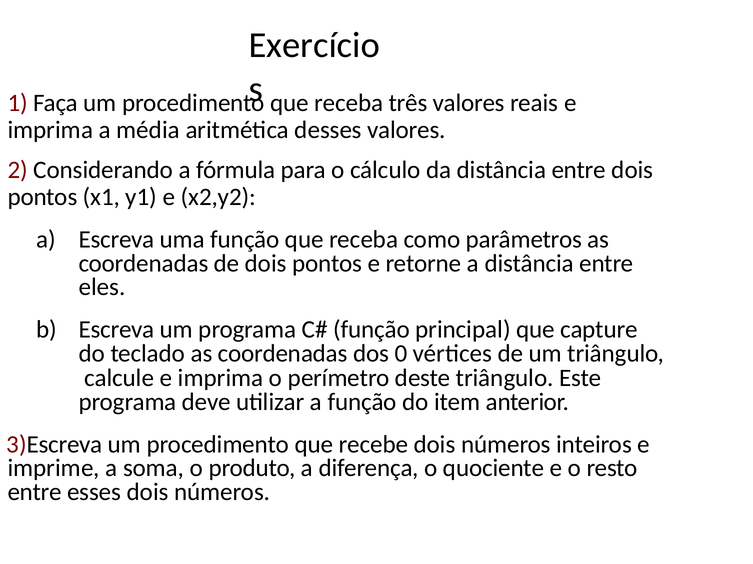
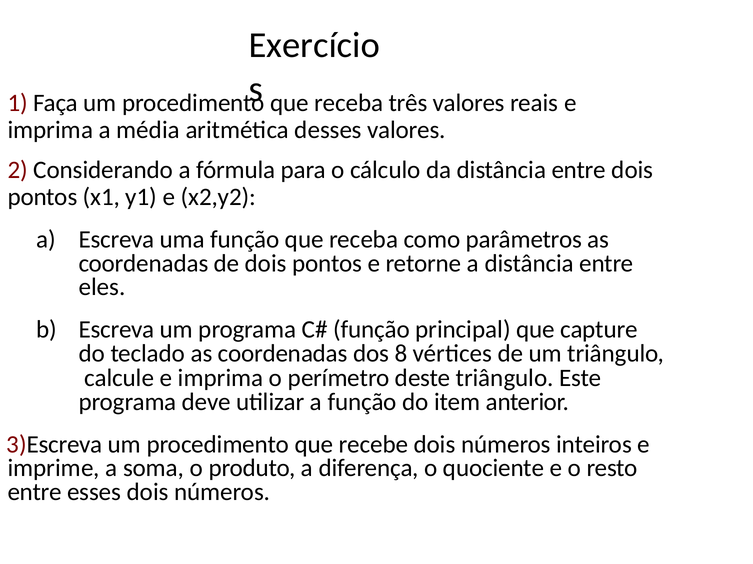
0: 0 -> 8 (401, 354)
